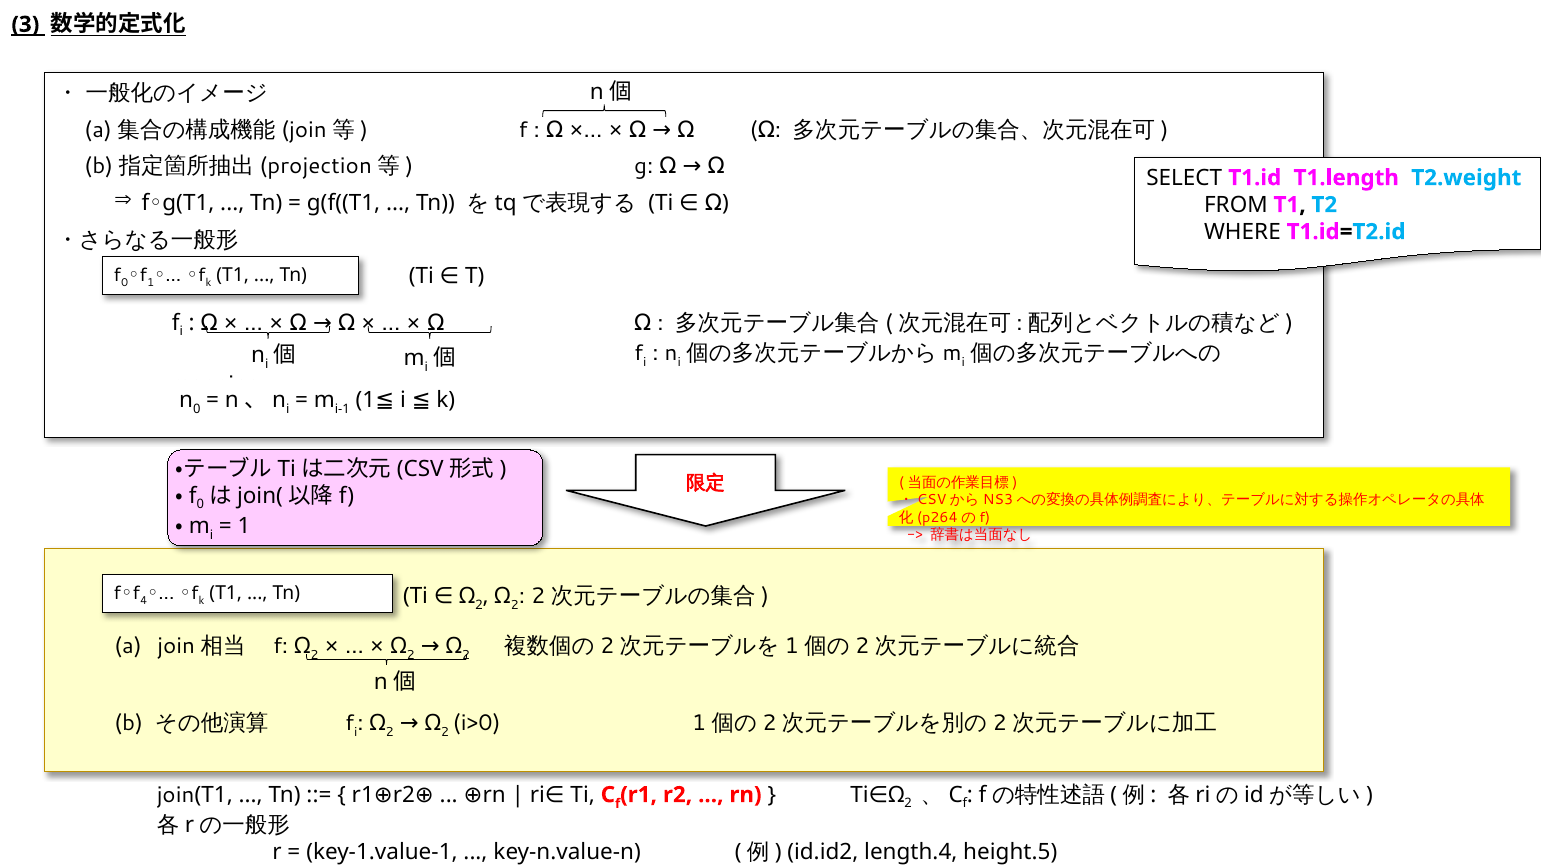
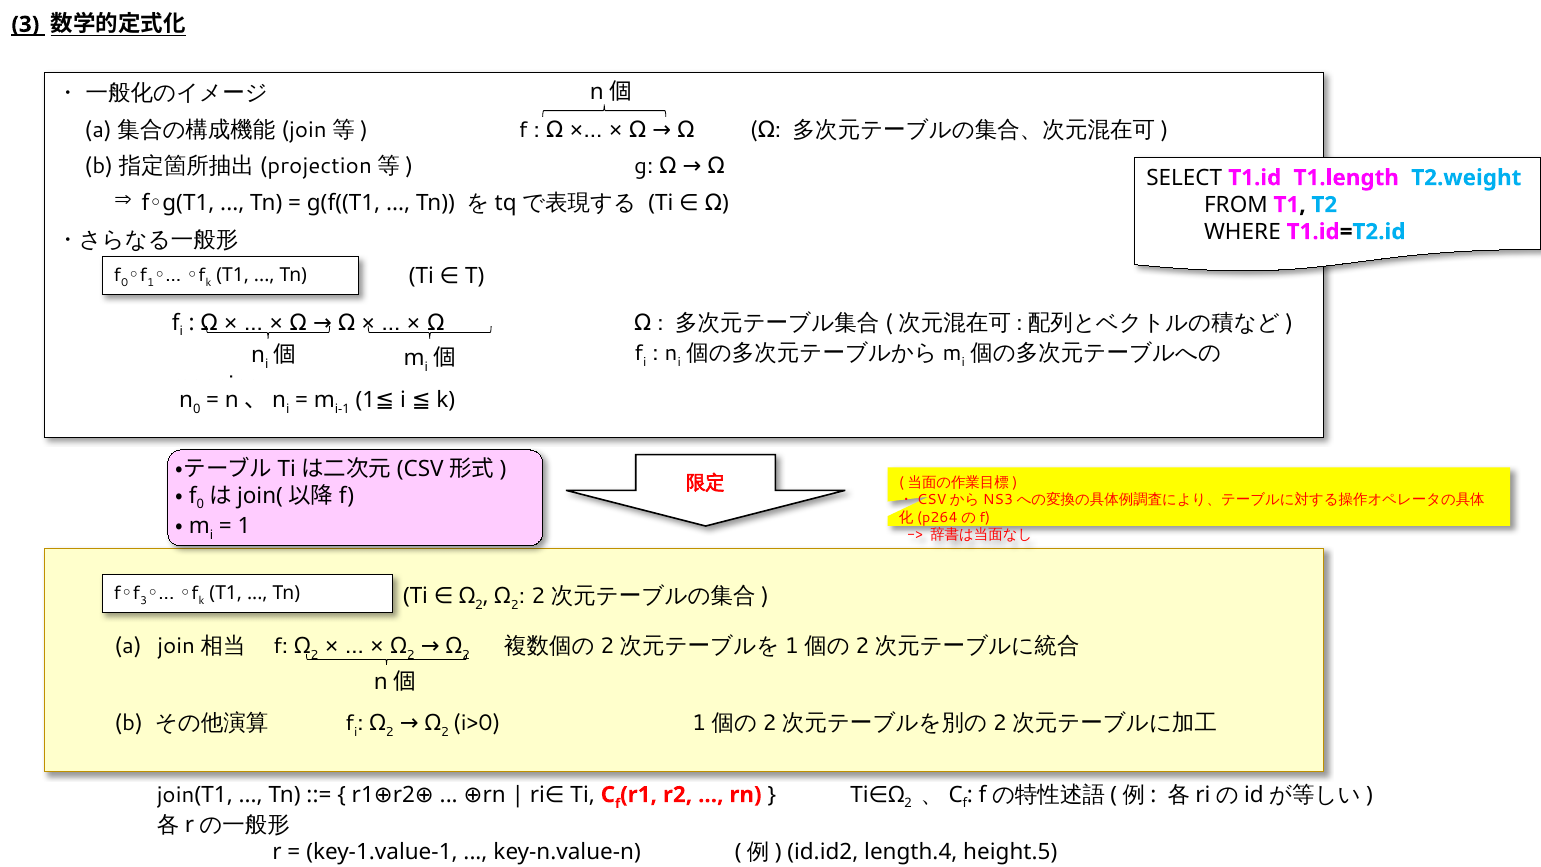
4: 4 -> 3 (144, 601)
